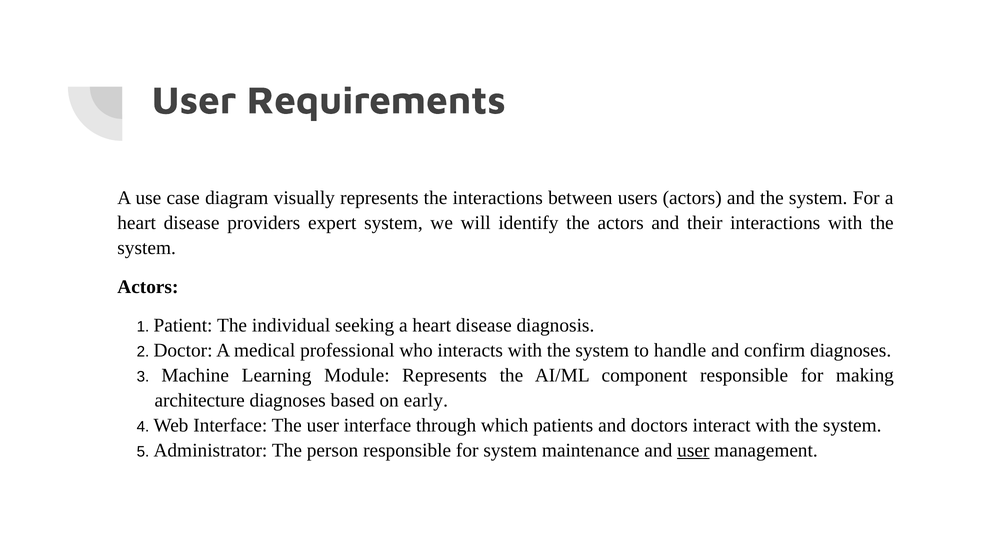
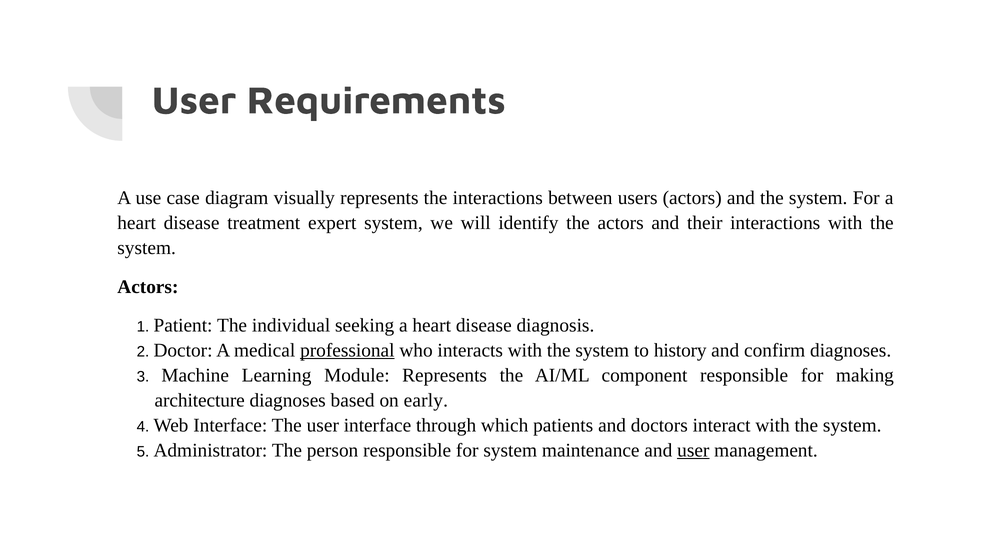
providers: providers -> treatment (264, 223)
professional underline: none -> present (347, 351)
handle: handle -> history (680, 351)
